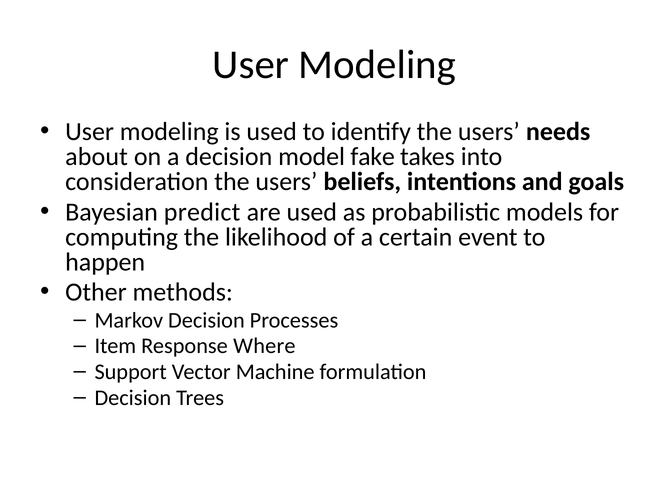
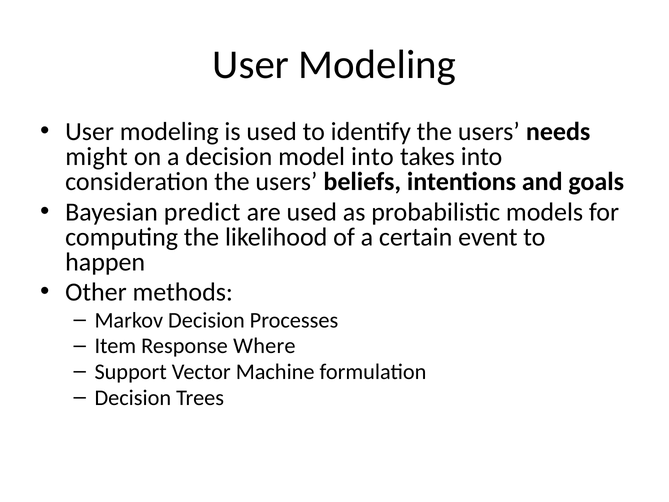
about: about -> might (97, 157)
model fake: fake -> into (372, 157)
